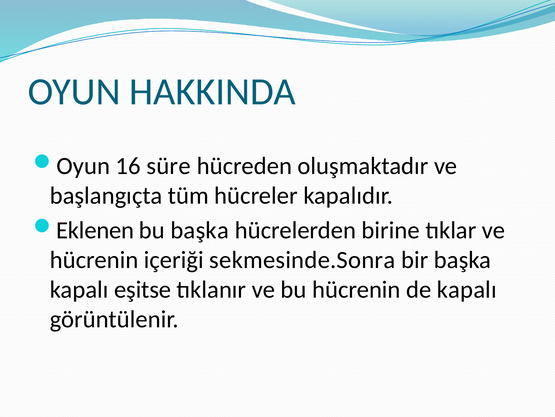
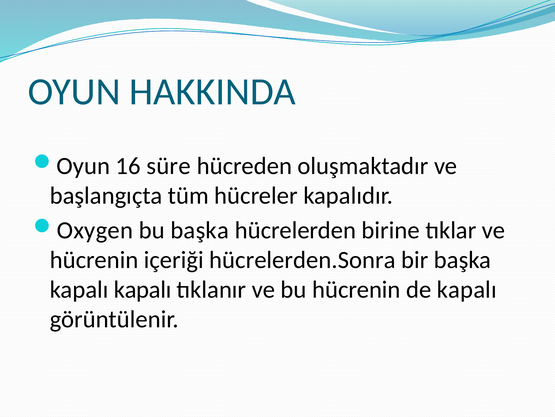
Eklenen: Eklenen -> Oxygen (95, 230)
sekmesinde.Sonra: sekmesinde.Sonra -> hücrelerden.Sonra (302, 259)
kapalı eşitse: eşitse -> kapalı (143, 289)
